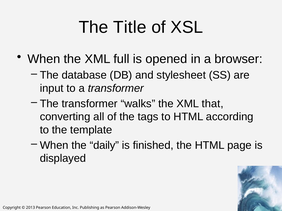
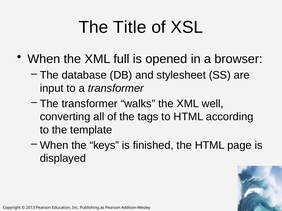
that: that -> well (213, 104)
daily: daily -> keys (104, 146)
